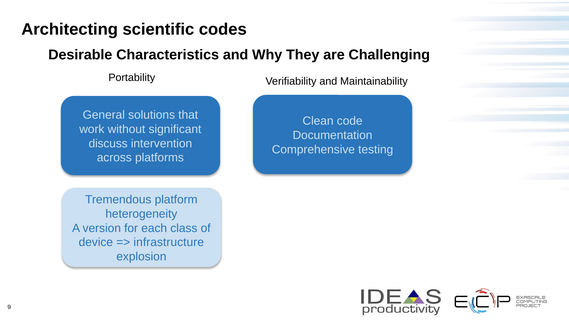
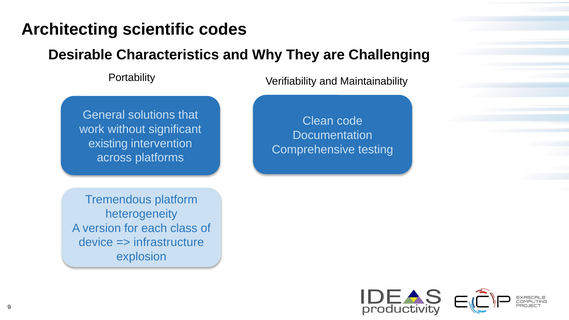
discuss: discuss -> existing (108, 144)
